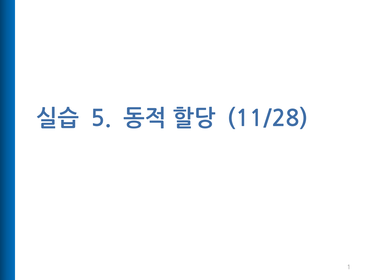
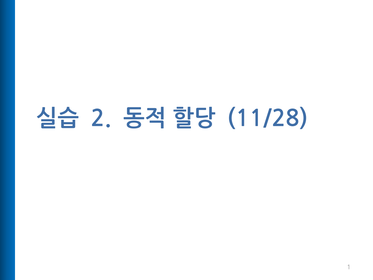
5: 5 -> 2 (101, 118)
